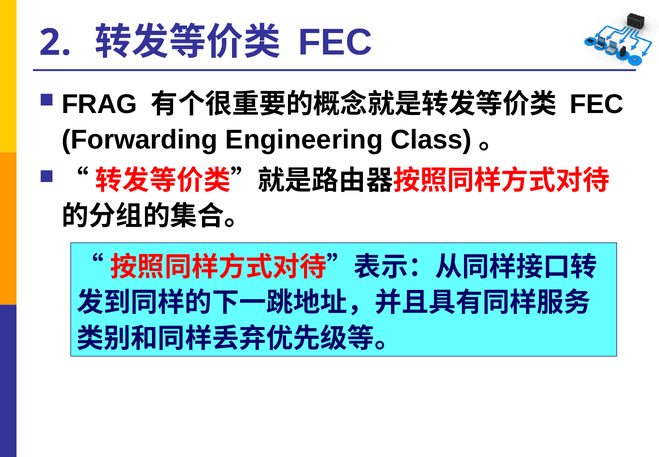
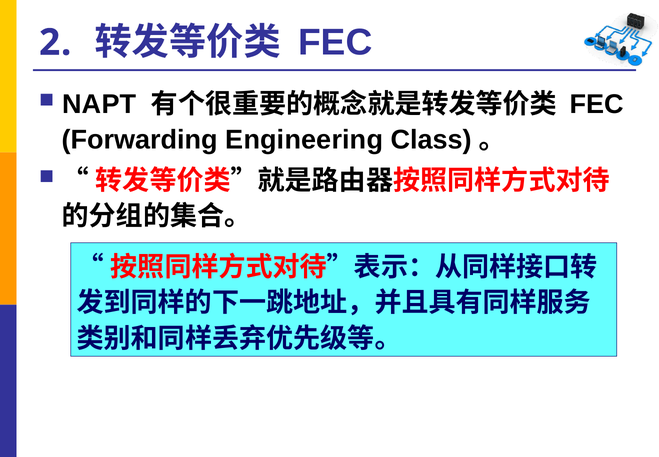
FRAG: FRAG -> NAPT (99, 104)
